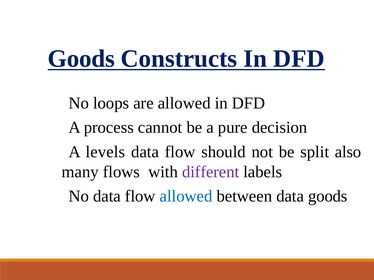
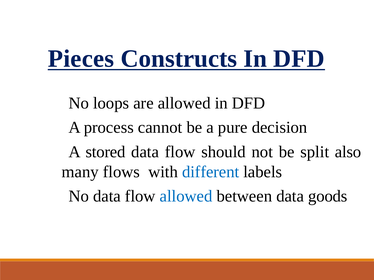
Goods: Goods -> Pieces (81, 59)
levels: levels -> stored (105, 152)
different colour: purple -> blue (211, 172)
